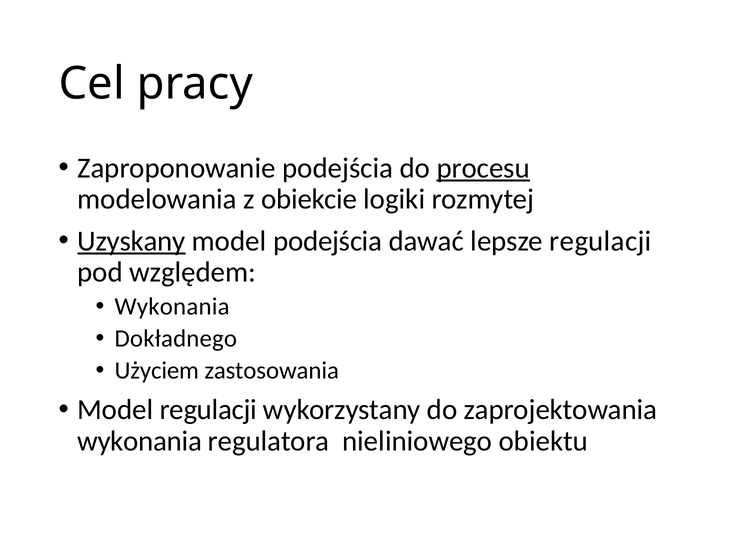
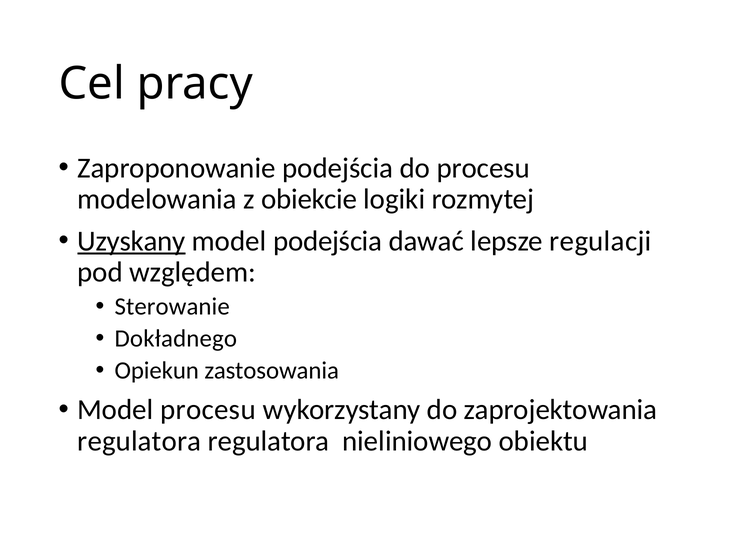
procesu underline: present -> none (483, 168)
Wykonania: Wykonania -> Sterowanie (172, 306)
Użyciem: Użyciem -> Opiekun (157, 370)
Model regulacji: regulacji -> procesu (208, 410)
wykonania: wykonania -> regulatora (139, 441)
